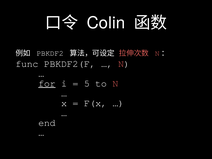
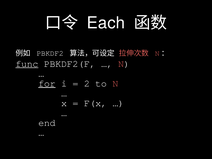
Colin: Colin -> Each (106, 23)
func underline: none -> present (27, 64)
5: 5 -> 2 (87, 83)
